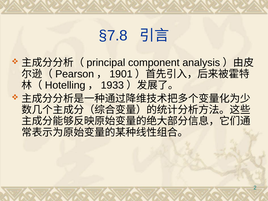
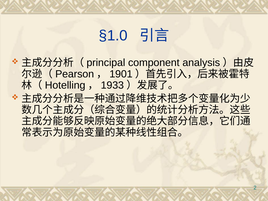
§7.8: §7.8 -> §1.0 (113, 36)
